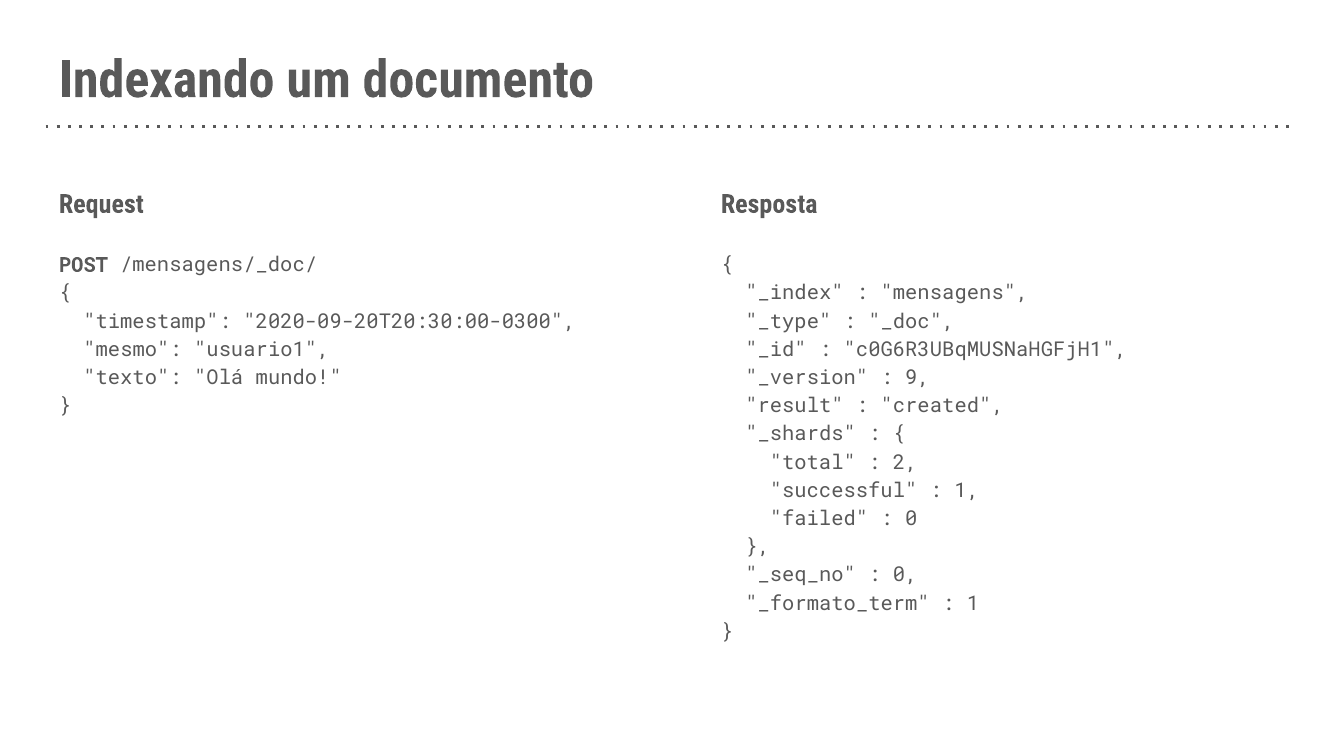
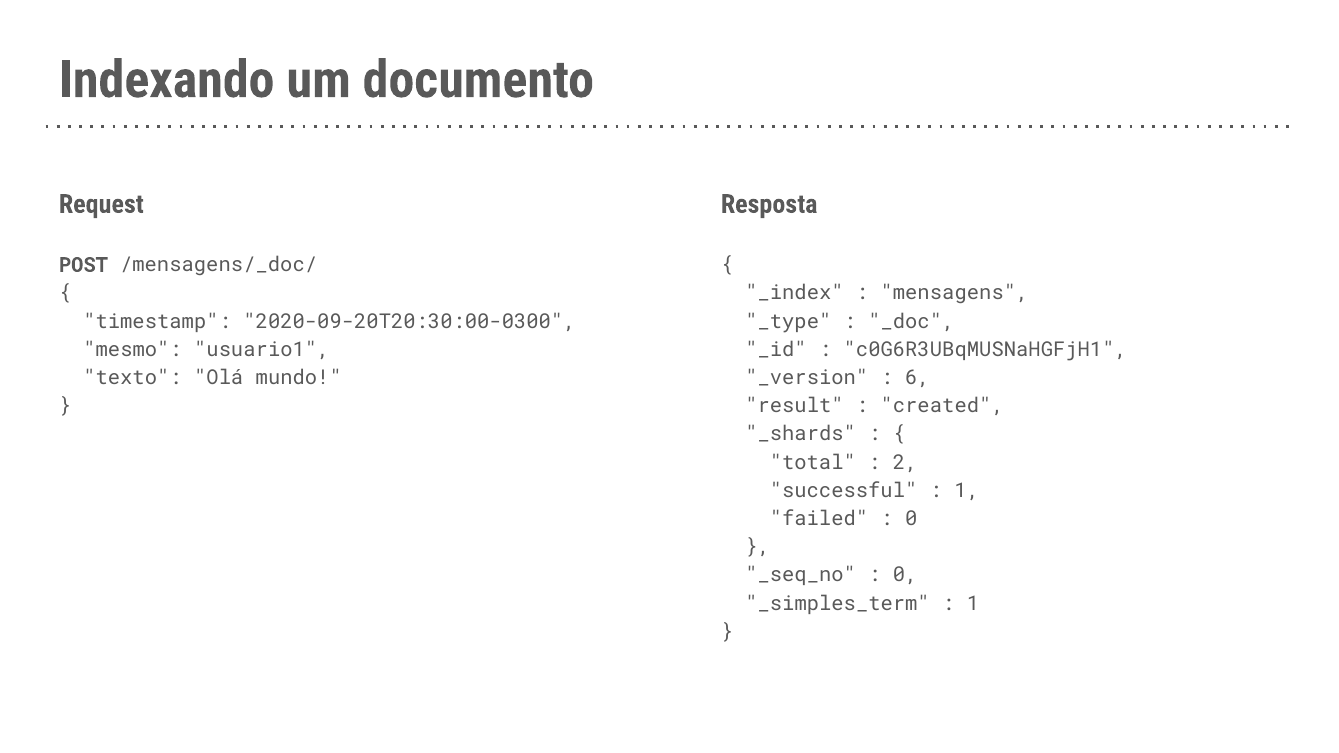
9: 9 -> 6 (917, 378)
_formato_term: _formato_term -> _simples_term (838, 604)
